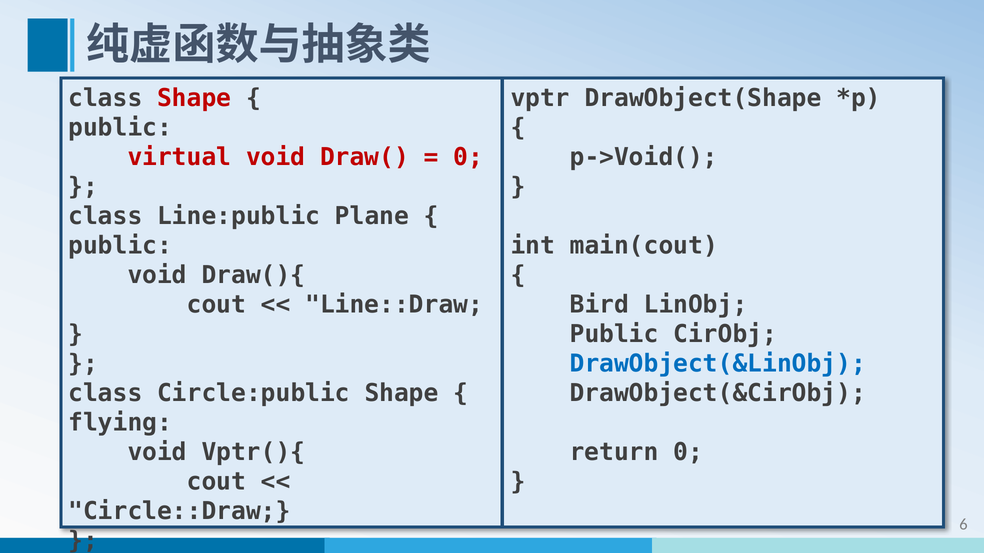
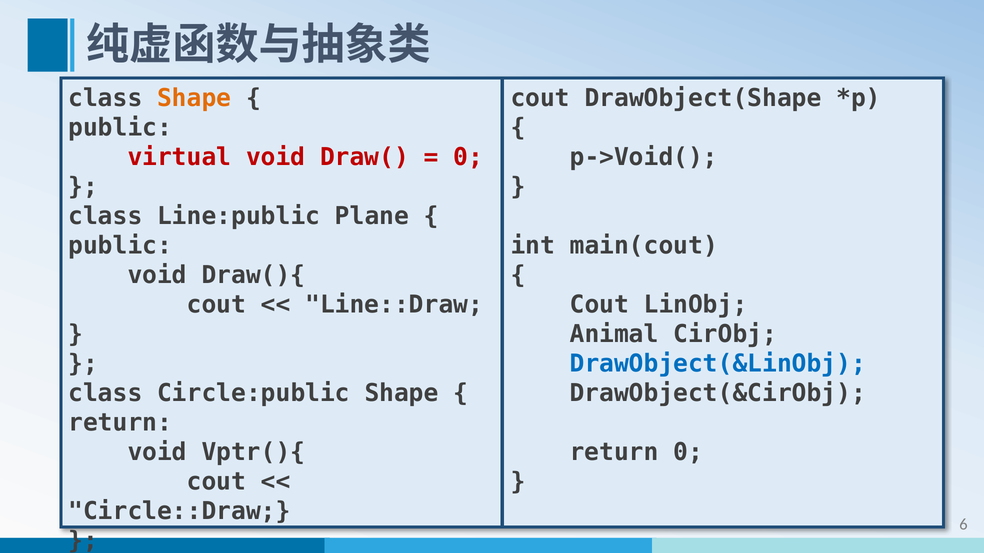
Shape colour: red -> orange (194, 98)
vptr: vptr -> cout (540, 98)
Bird: Bird -> Cout (599, 305)
Public: Public -> Animal (614, 335)
flying: flying -> return (120, 423)
